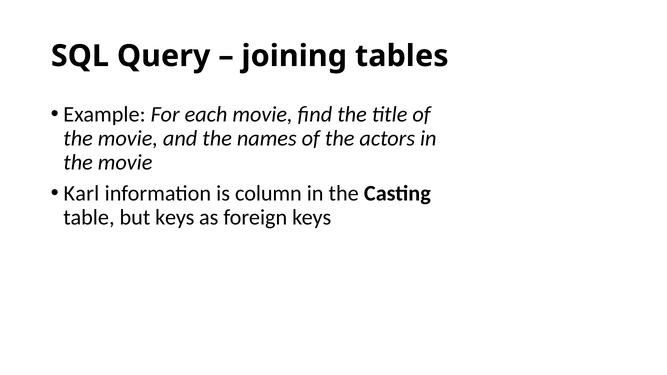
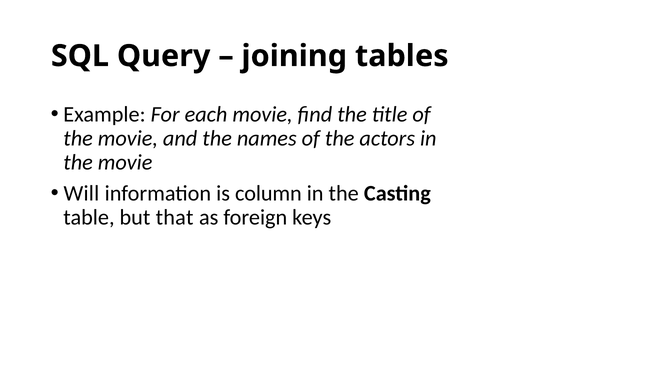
Karl: Karl -> Will (81, 193)
but keys: keys -> that (175, 217)
